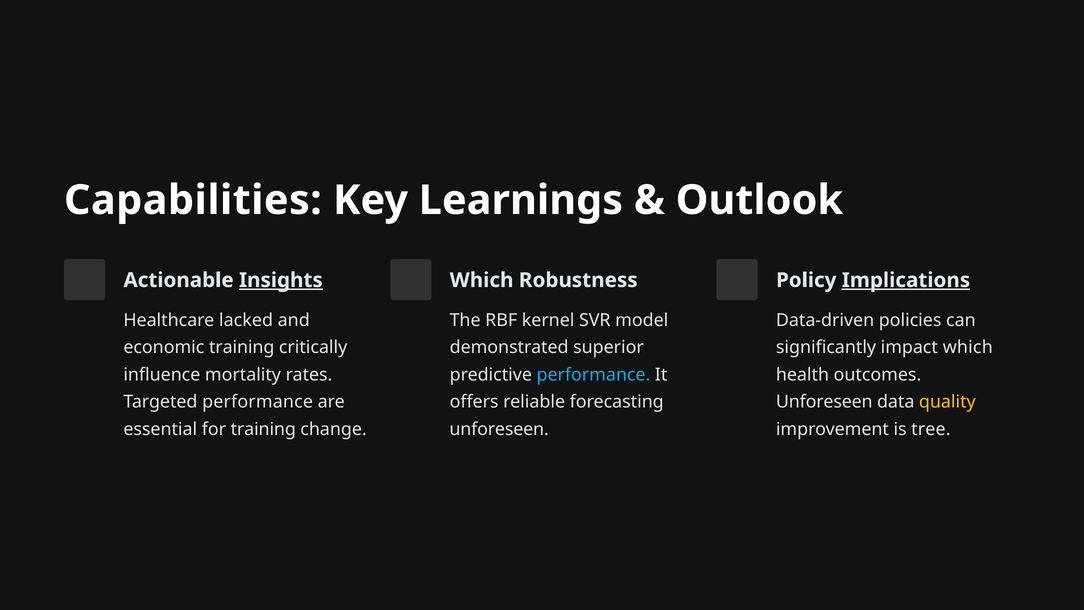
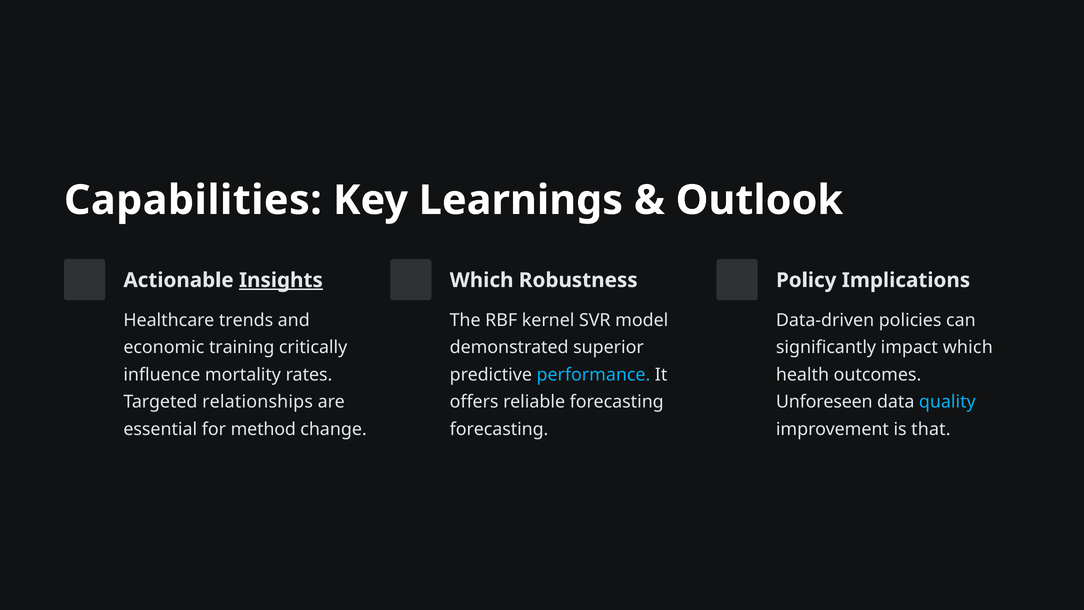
Implications underline: present -> none (906, 280)
lacked: lacked -> trends (246, 320)
Targeted performance: performance -> relationships (258, 402)
quality colour: yellow -> light blue (947, 402)
for training: training -> method (263, 429)
unforeseen: unforeseen -> forecasting (499, 429)
tree: tree -> that (931, 429)
